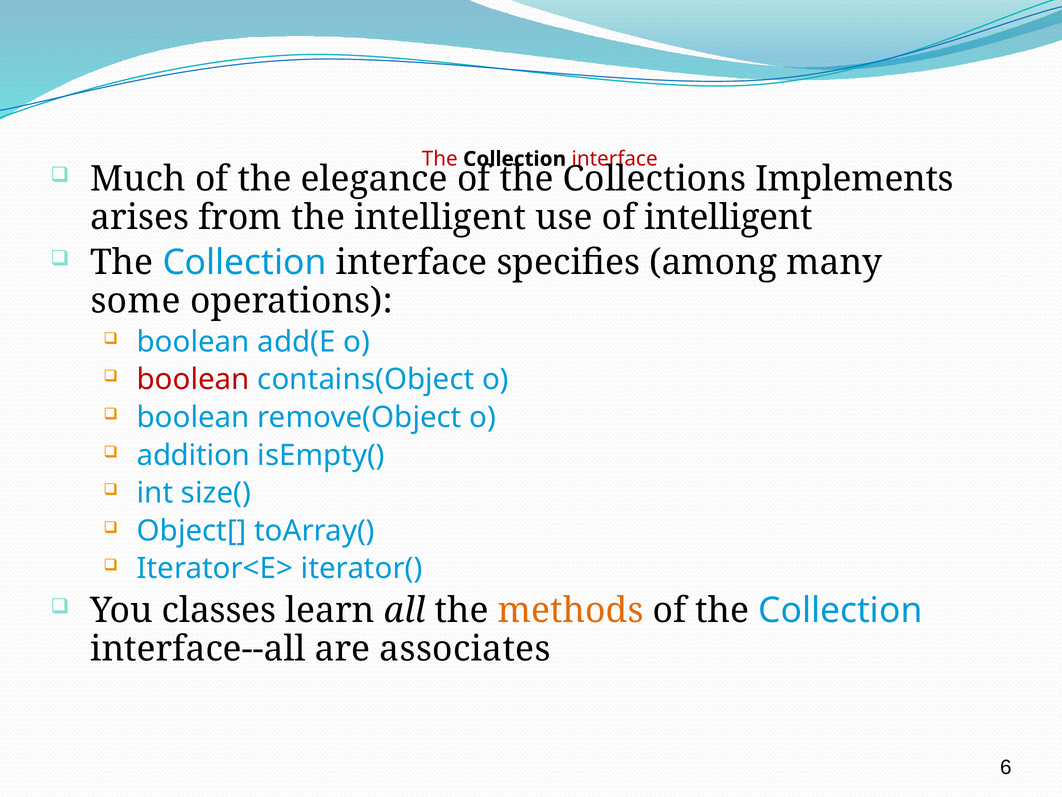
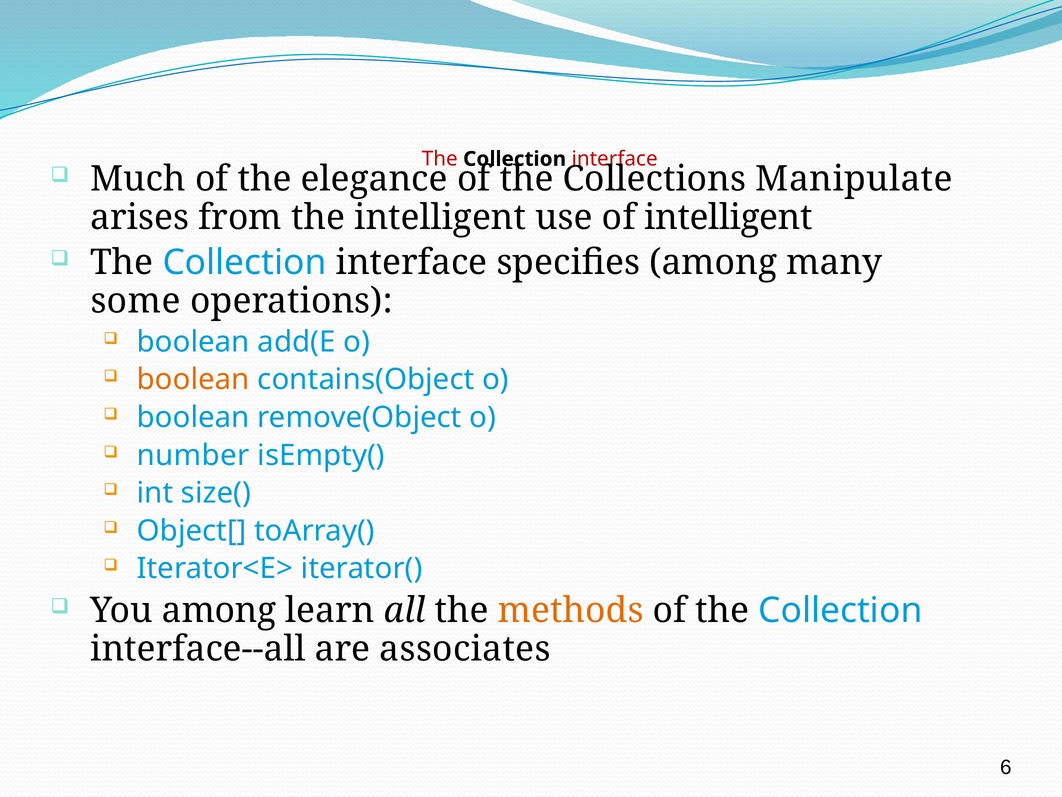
Implements: Implements -> Manipulate (854, 179)
boolean colour: red -> orange (193, 379)
addition: addition -> number (193, 455)
You classes: classes -> among (219, 610)
